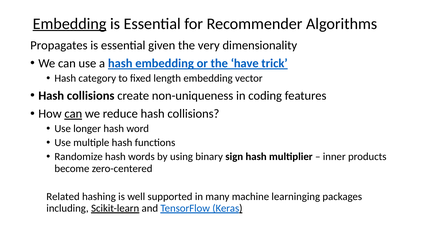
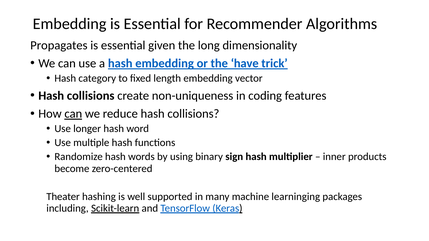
Embedding underline: present -> none (70, 24)
very: very -> long (209, 45)
Related: Related -> Theater (63, 197)
